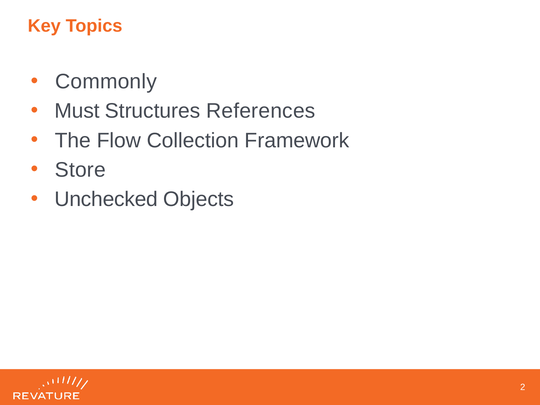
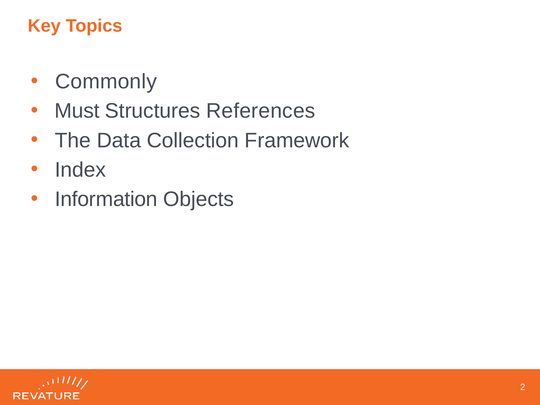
Flow: Flow -> Data (119, 140)
Store: Store -> Index (80, 170)
Unchecked: Unchecked -> Information (106, 199)
